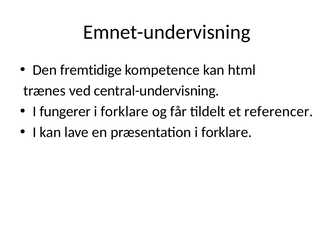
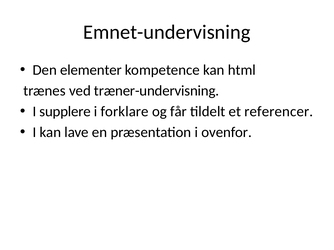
fremtidige: fremtidige -> elementer (91, 70)
central-undervisning: central-undervisning -> træner-undervisning (157, 91)
fungerer: fungerer -> supplere (65, 112)
præsentation i forklare: forklare -> ovenfor (227, 132)
